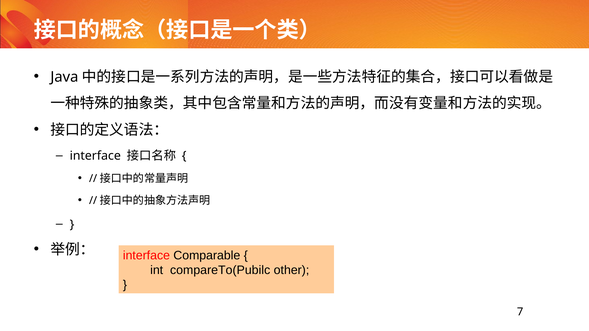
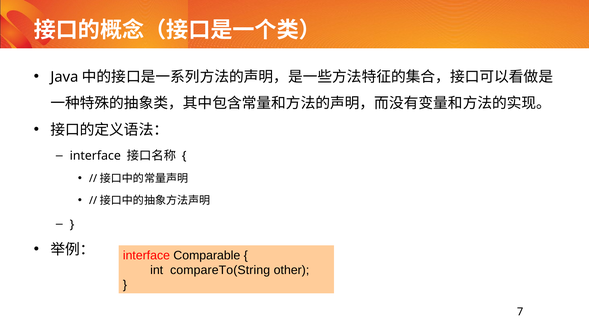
compareTo(Pubilc: compareTo(Pubilc -> compareTo(String (220, 270)
